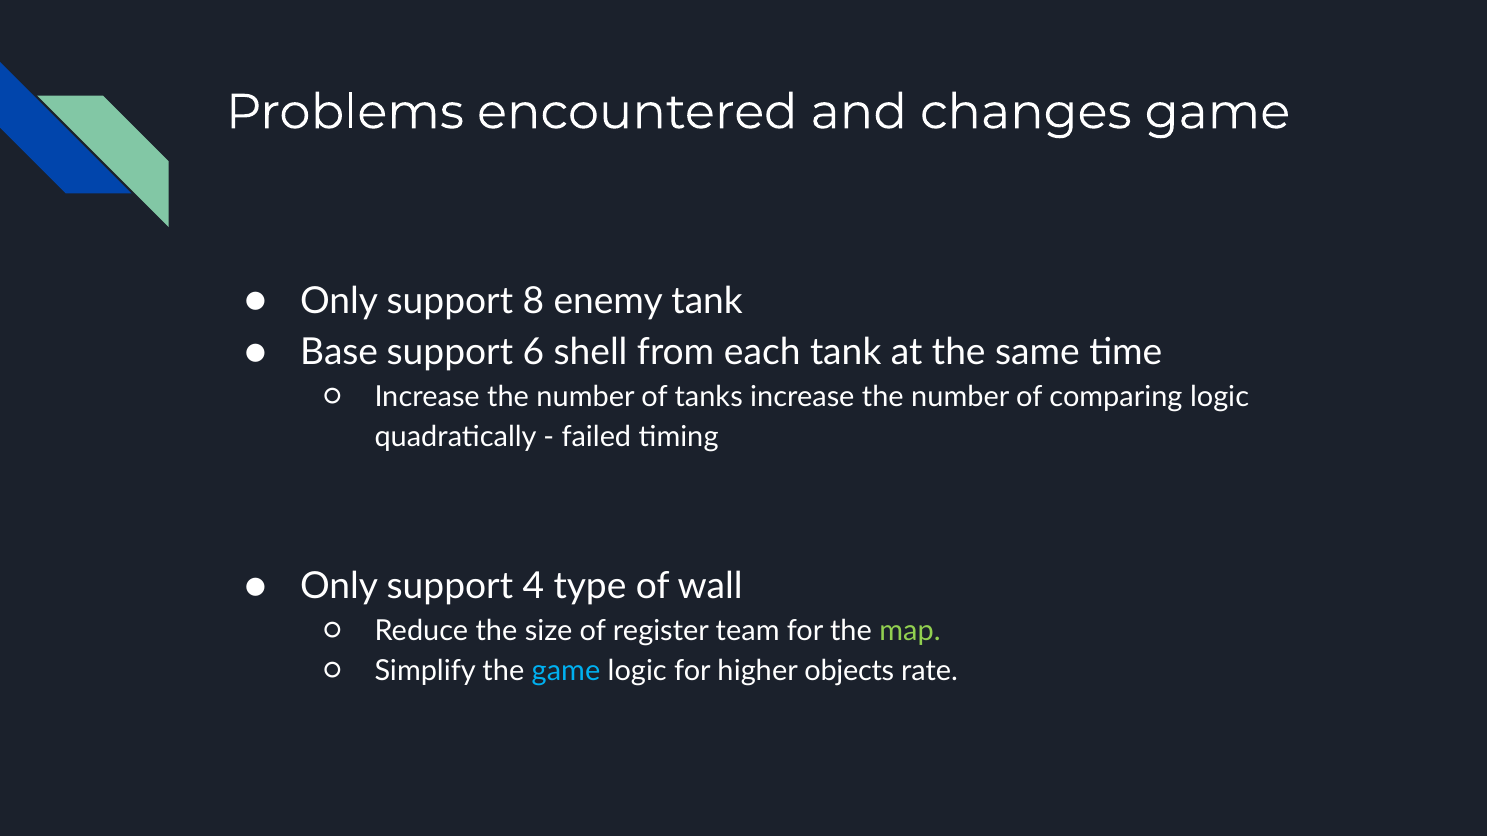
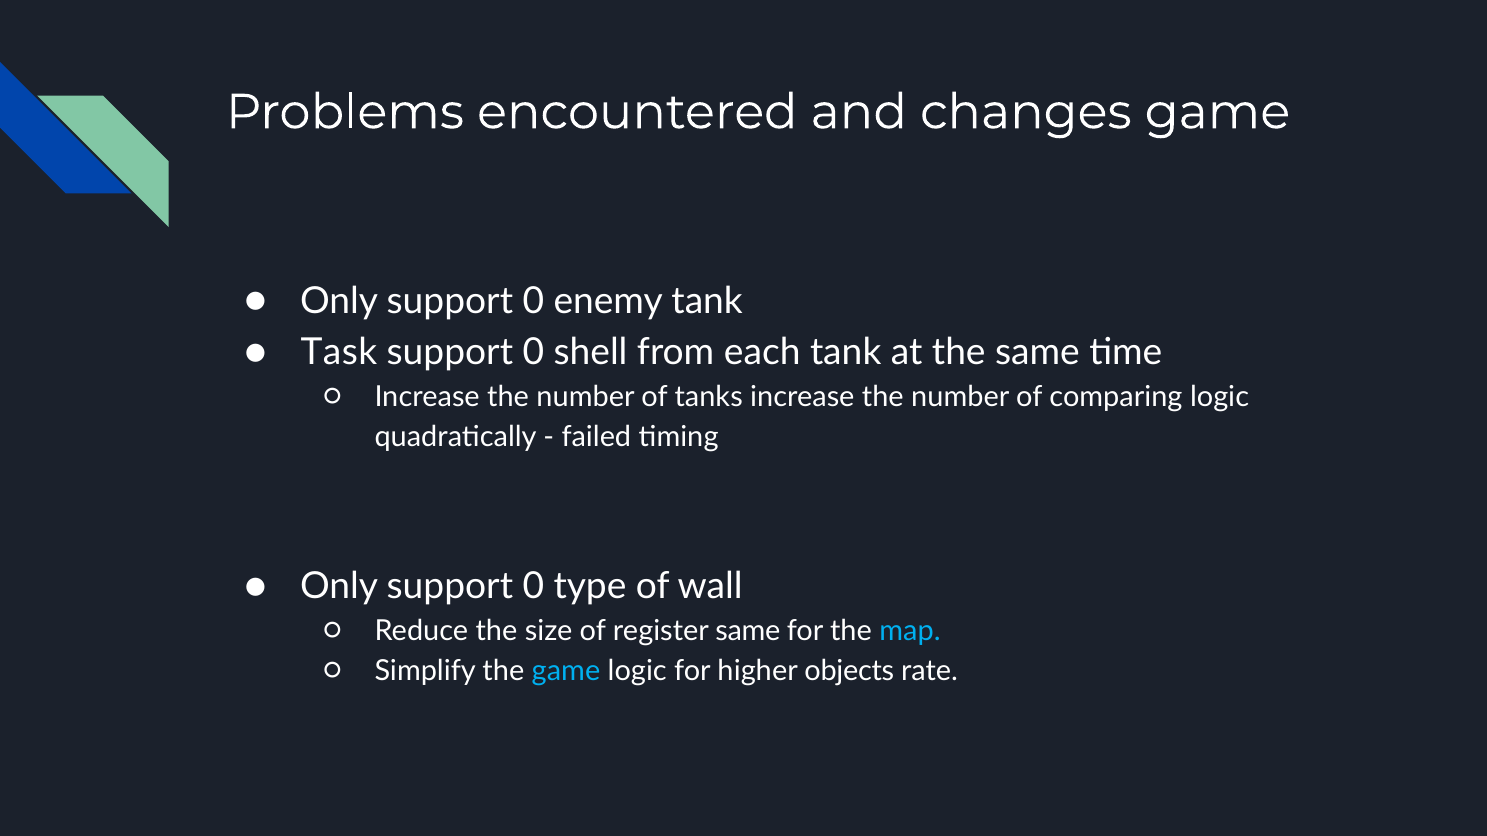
8: 8 -> 0 (533, 301)
Base: Base -> Task (339, 353)
6: 6 -> 0 (533, 353)
4: 4 -> 0 (533, 587)
register team: team -> same (748, 631)
map colour: light green -> light blue (910, 631)
